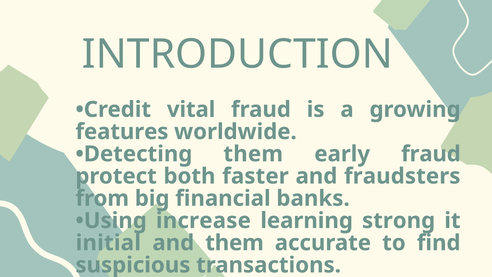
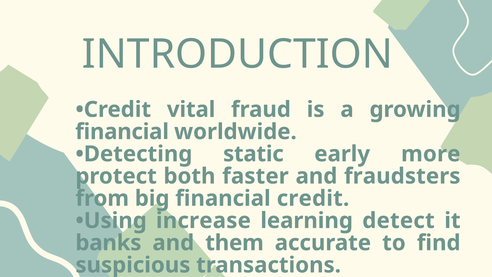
features: features -> financial (122, 132)
Detecting them: them -> static (253, 154)
early fraud: fraud -> more (431, 154)
financial banks: banks -> credit (313, 198)
strong: strong -> detect (398, 220)
initial: initial -> banks (108, 243)
